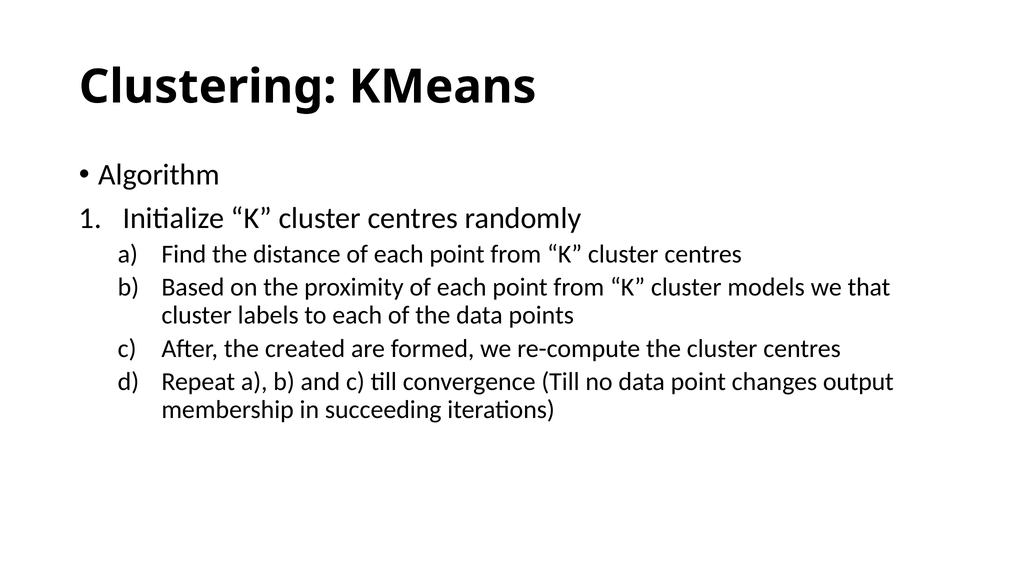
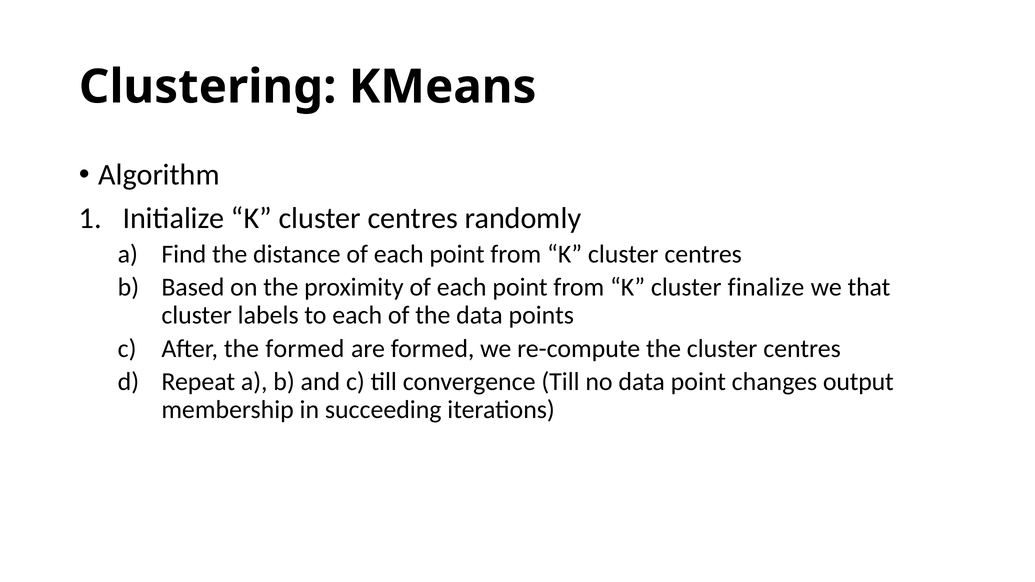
models: models -> finalize (766, 287)
the created: created -> formed (305, 349)
